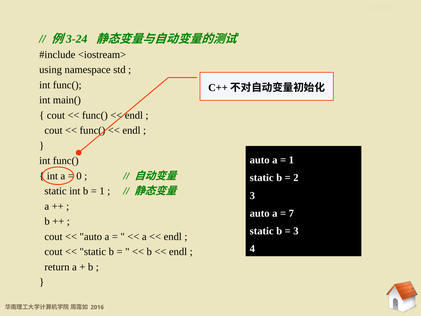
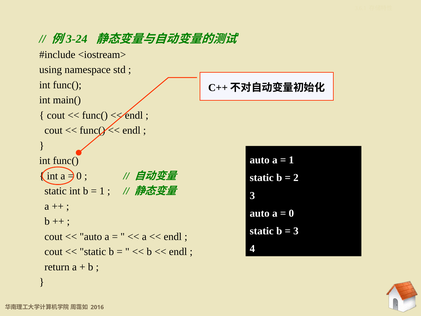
7: 7 -> 0 (291, 213)
